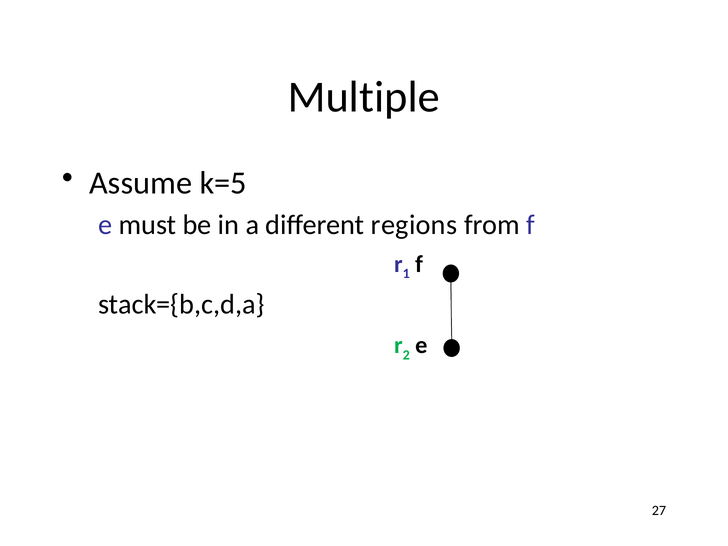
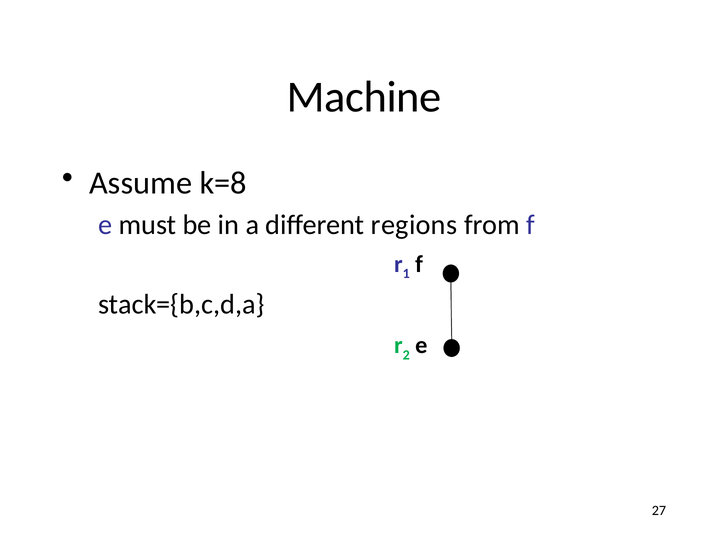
Multiple: Multiple -> Machine (364, 97)
k=5: k=5 -> k=8 (223, 183)
